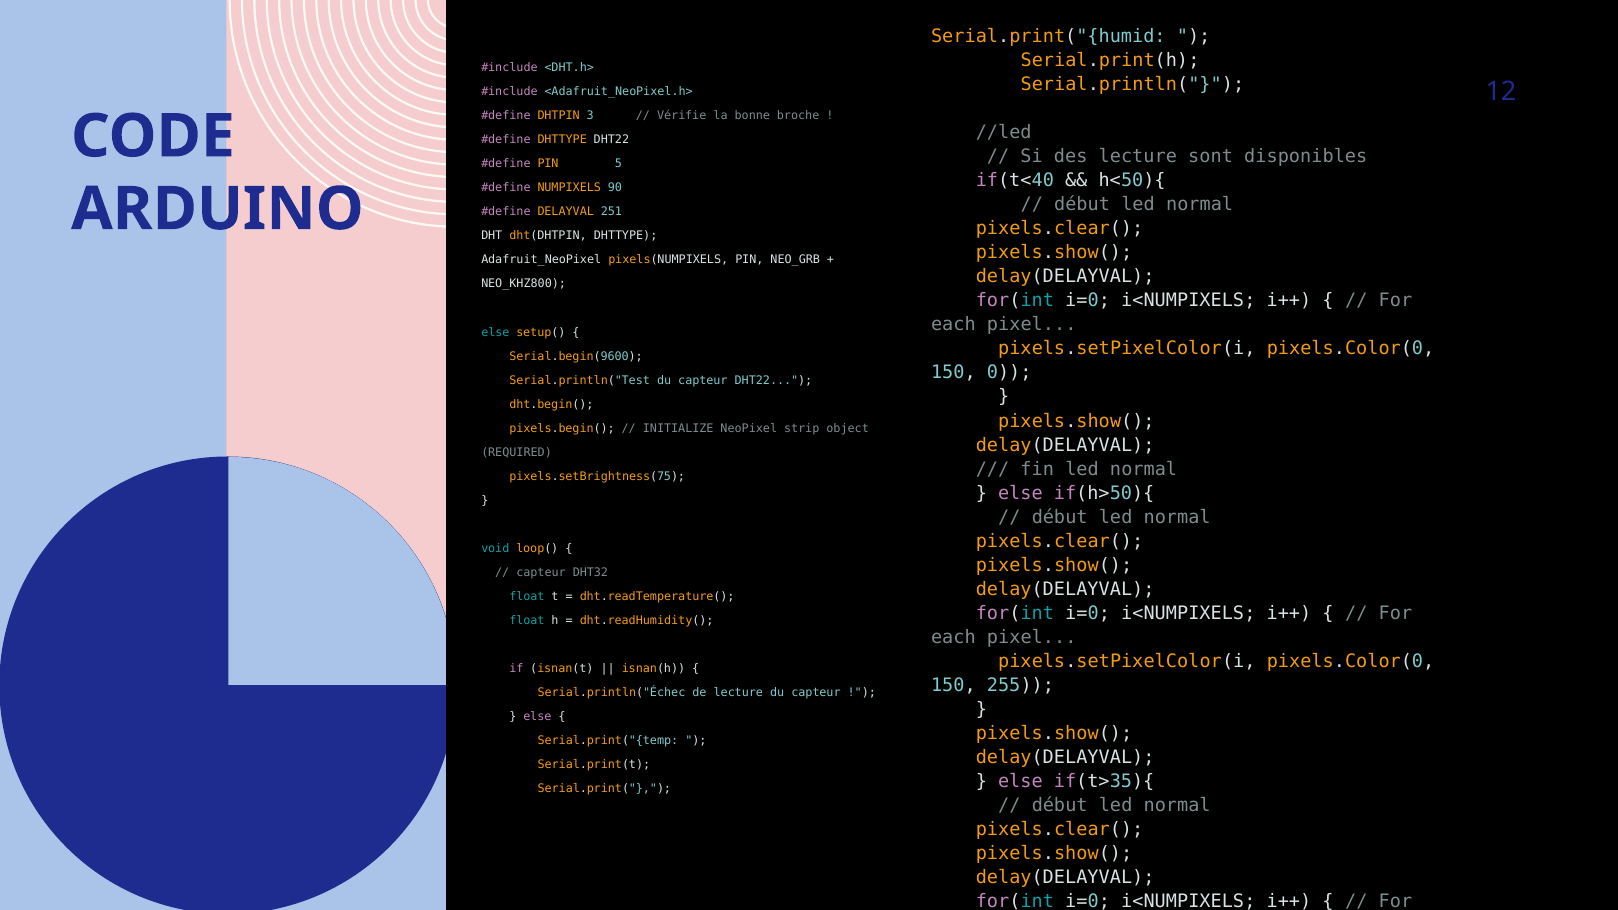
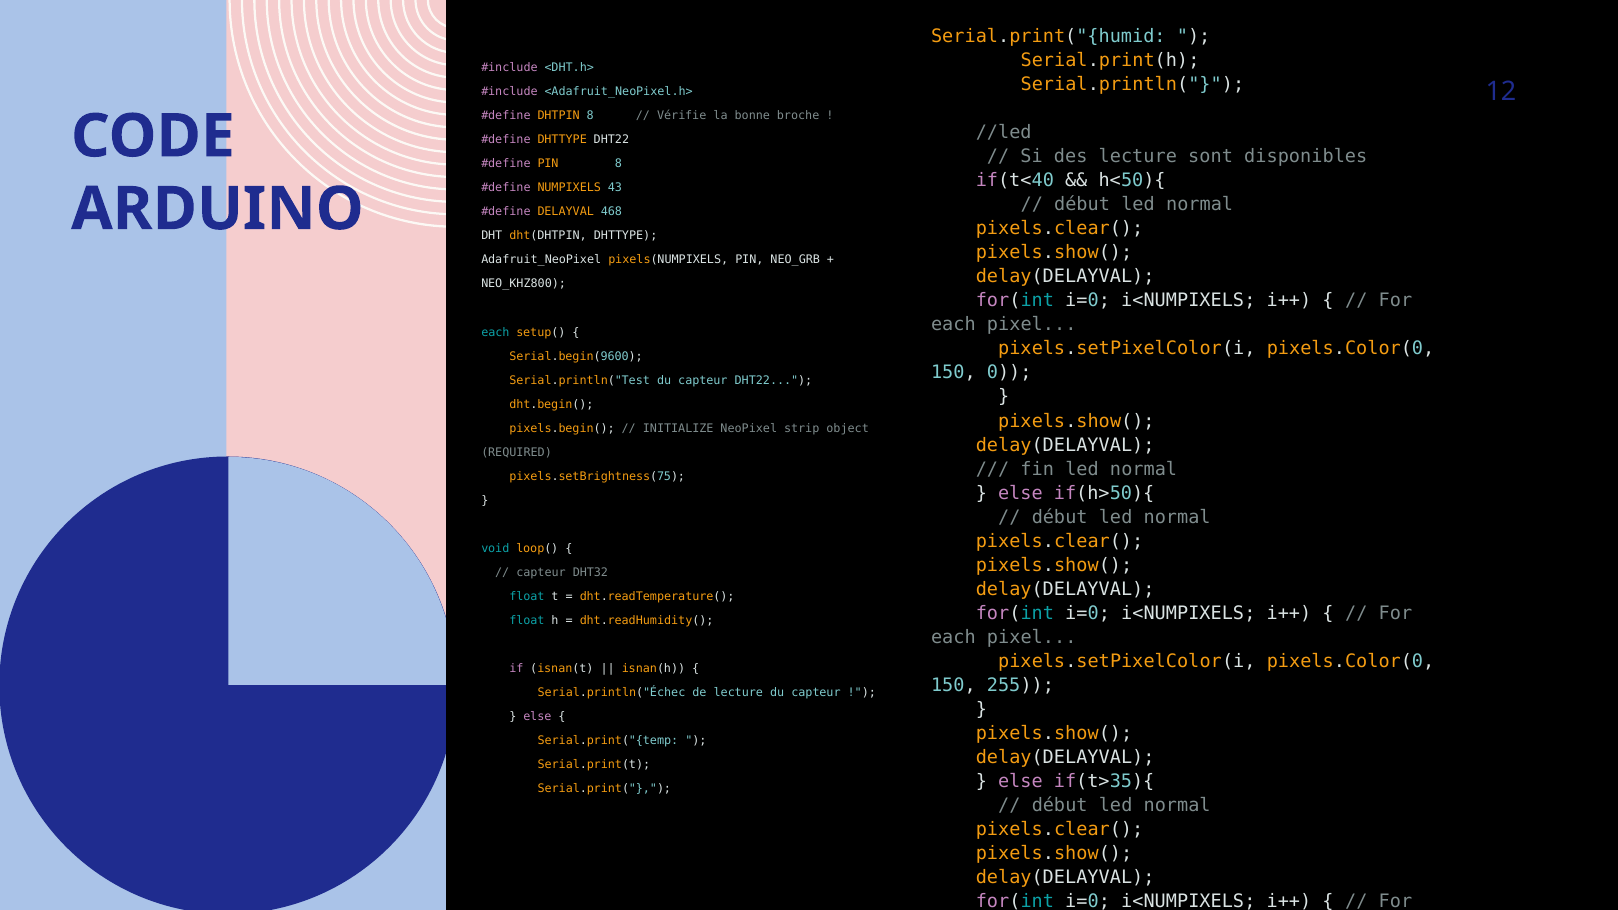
DHTPIN 3: 3 -> 8 (590, 116)
PIN 5: 5 -> 8 (619, 164)
90: 90 -> 43 (615, 188)
251: 251 -> 468 (611, 212)
else: else -> each (495, 332)
